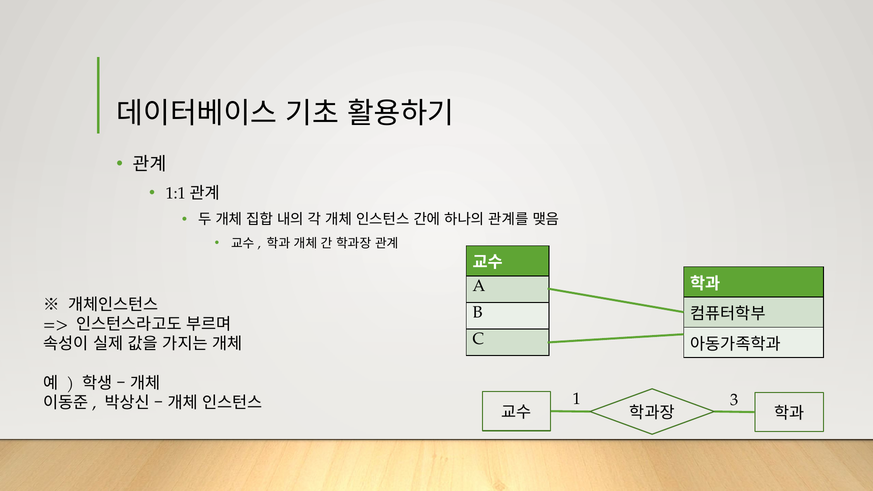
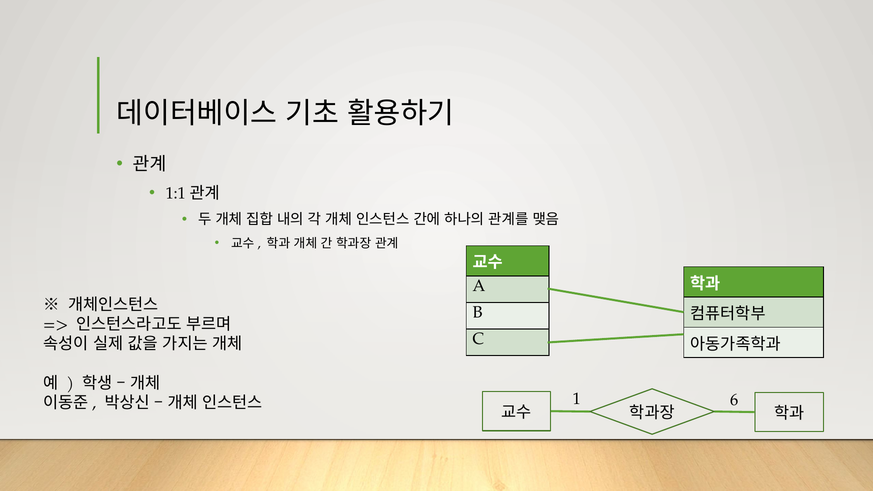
3: 3 -> 6 (734, 400)
